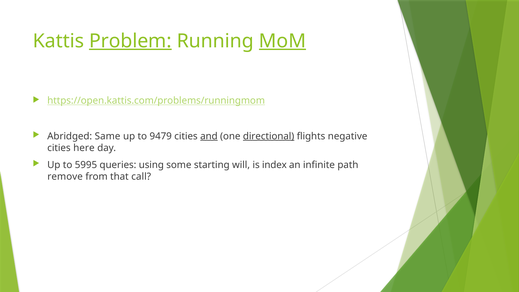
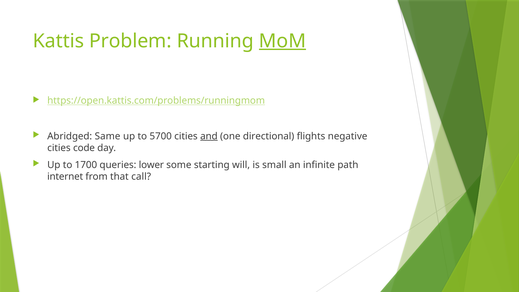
Problem underline: present -> none (130, 41)
9479: 9479 -> 5700 (161, 136)
directional underline: present -> none (269, 136)
here: here -> code (84, 148)
5995: 5995 -> 1700 (86, 165)
using: using -> lower (151, 165)
index: index -> small (274, 165)
remove: remove -> internet (65, 177)
